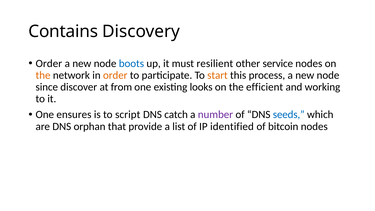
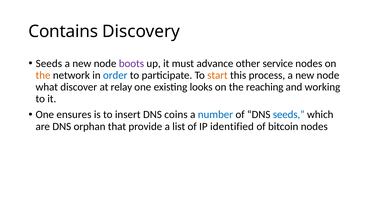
Order: Order -> Seeds (49, 63)
boots colour: blue -> purple (131, 63)
resilient: resilient -> advance (215, 63)
order colour: orange -> blue (115, 75)
since: since -> what (47, 87)
from: from -> relay (121, 87)
efficient: efficient -> reaching (265, 87)
script: script -> insert (128, 115)
catch: catch -> coins (176, 115)
number colour: purple -> blue (215, 115)
